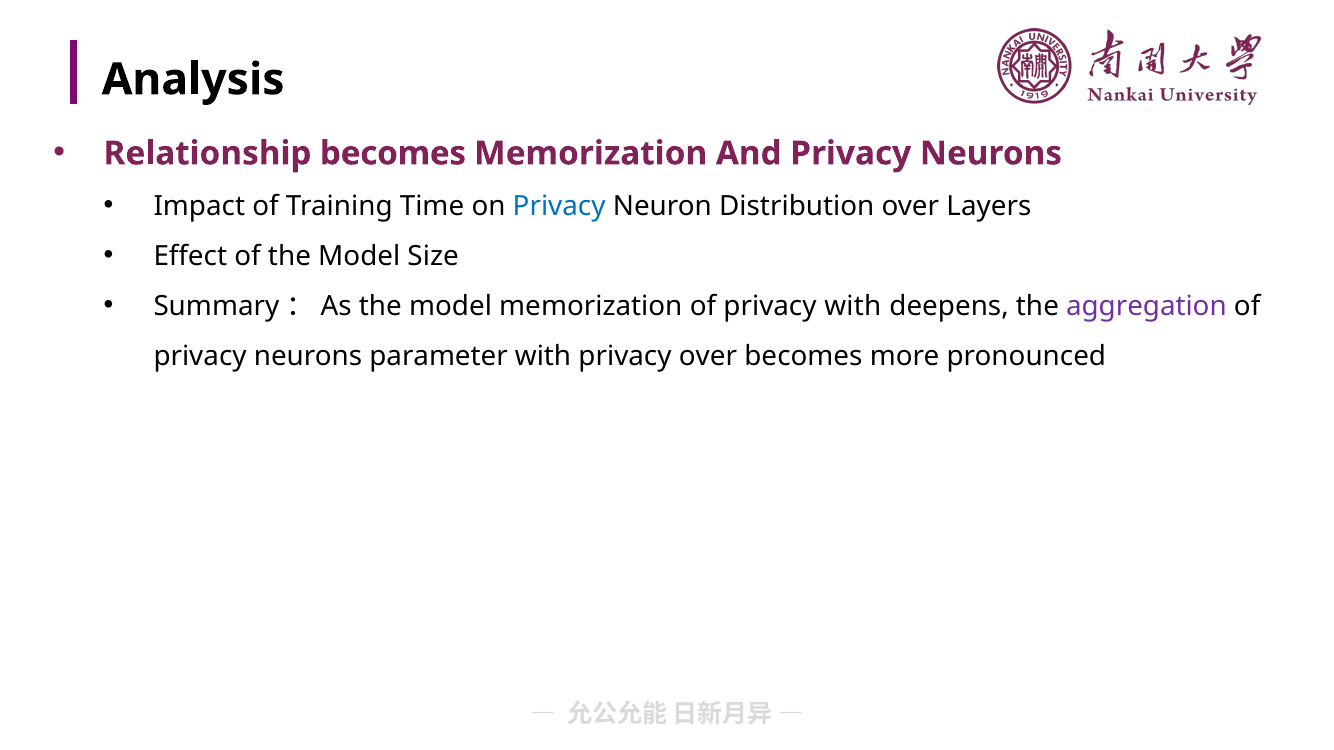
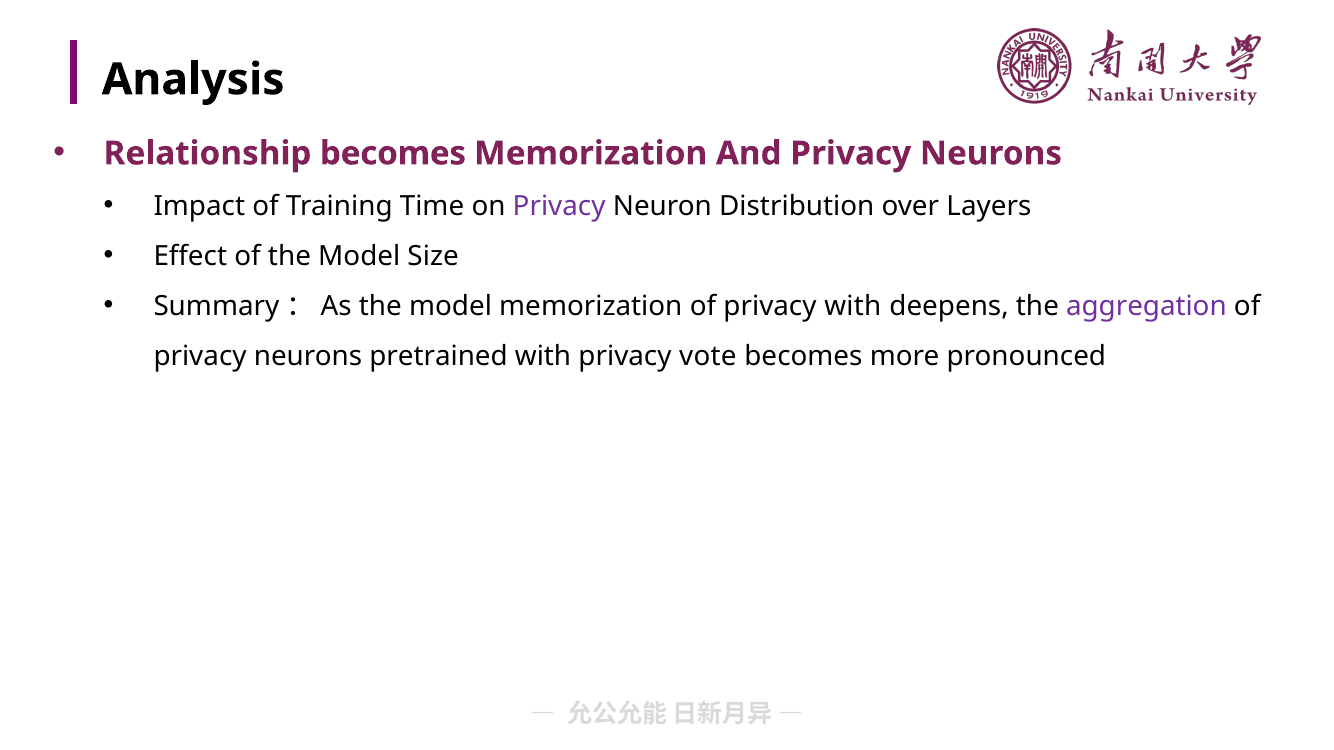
Privacy colour: blue -> purple (559, 206)
parameter: parameter -> pretrained (439, 357)
privacy over: over -> vote (708, 357)
